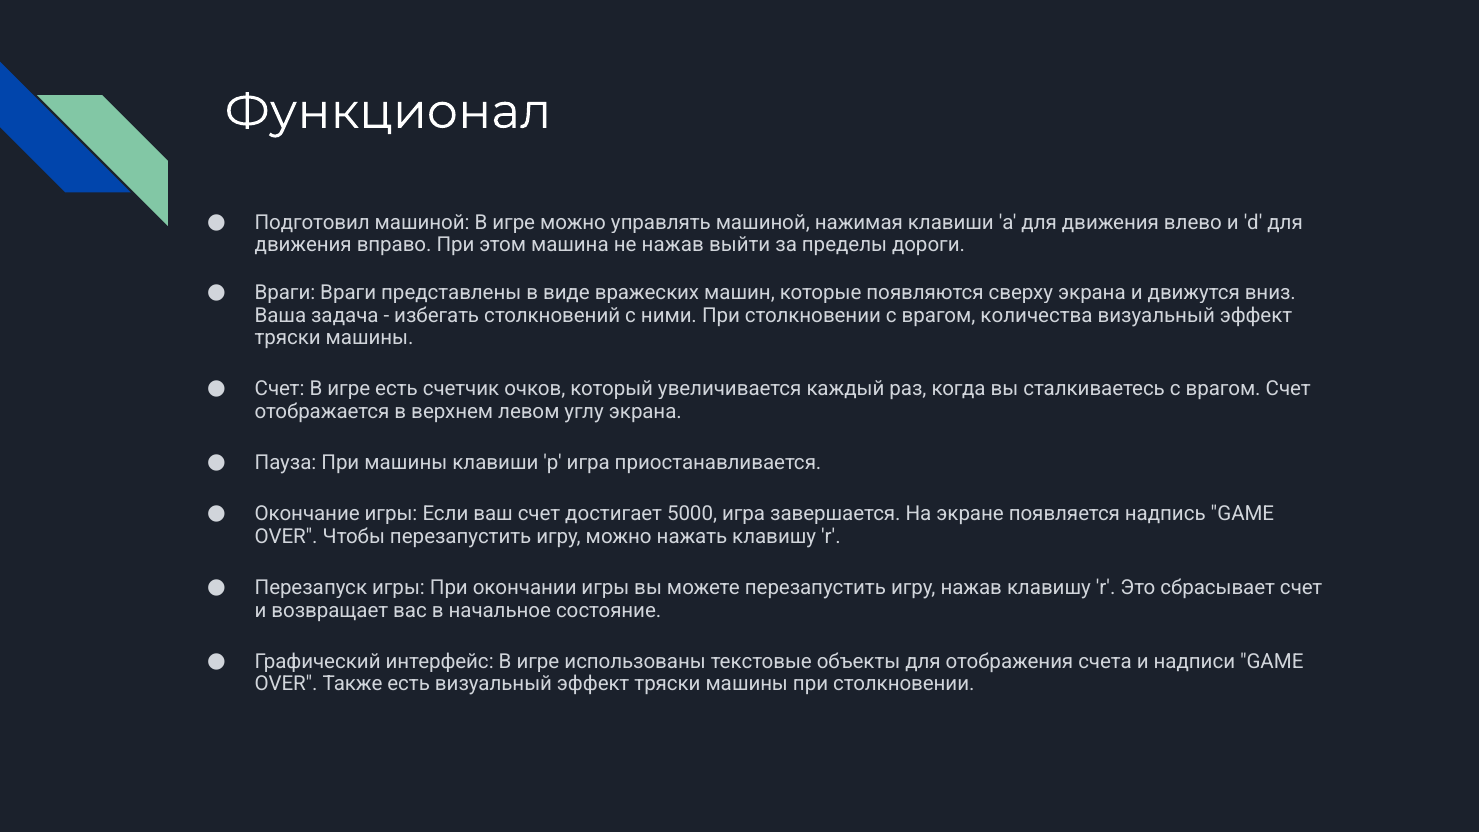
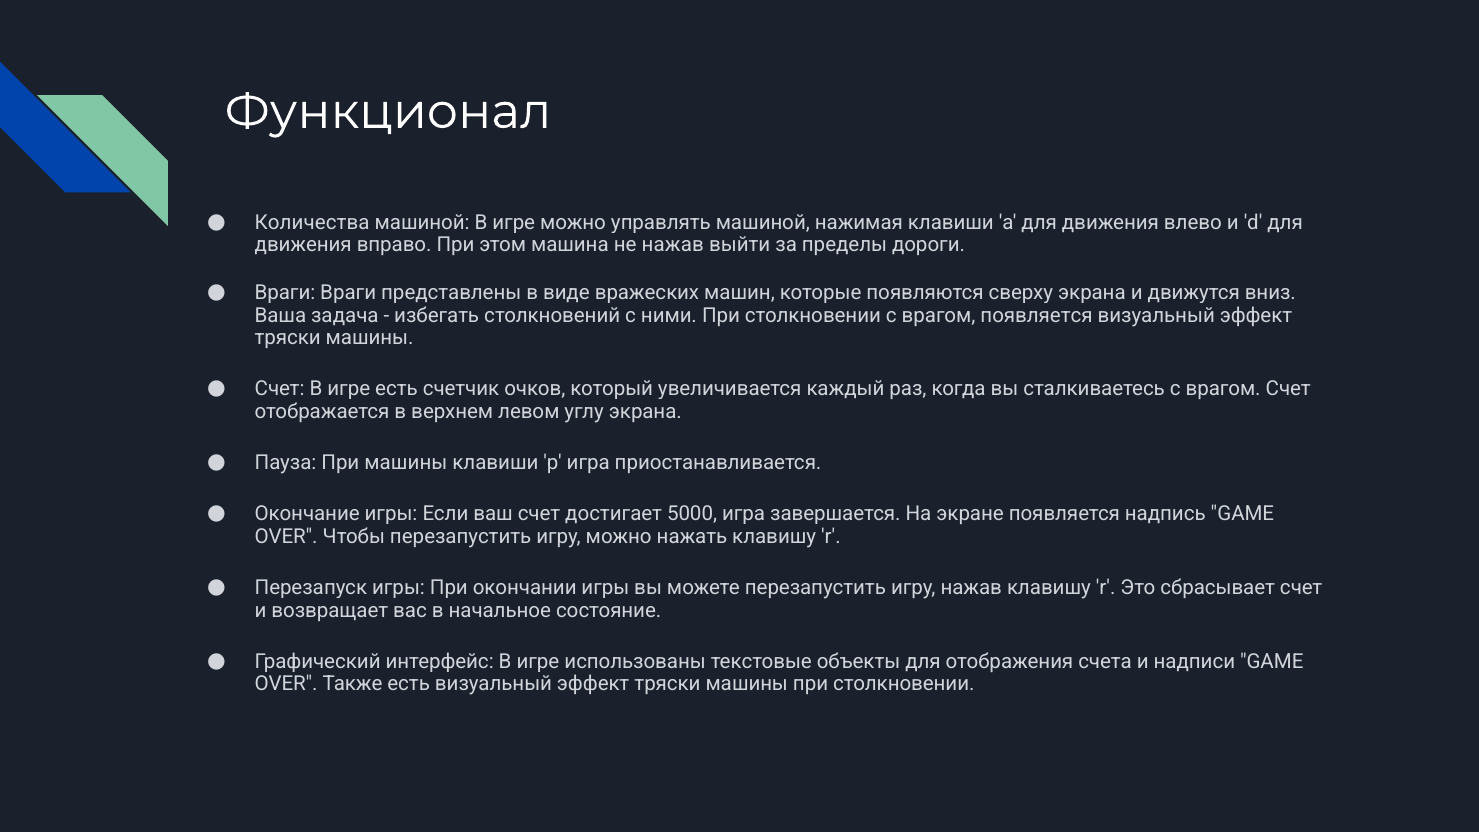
Подготовил: Подготовил -> Количества (312, 222)
врагом количества: количества -> появляется (1037, 315)
